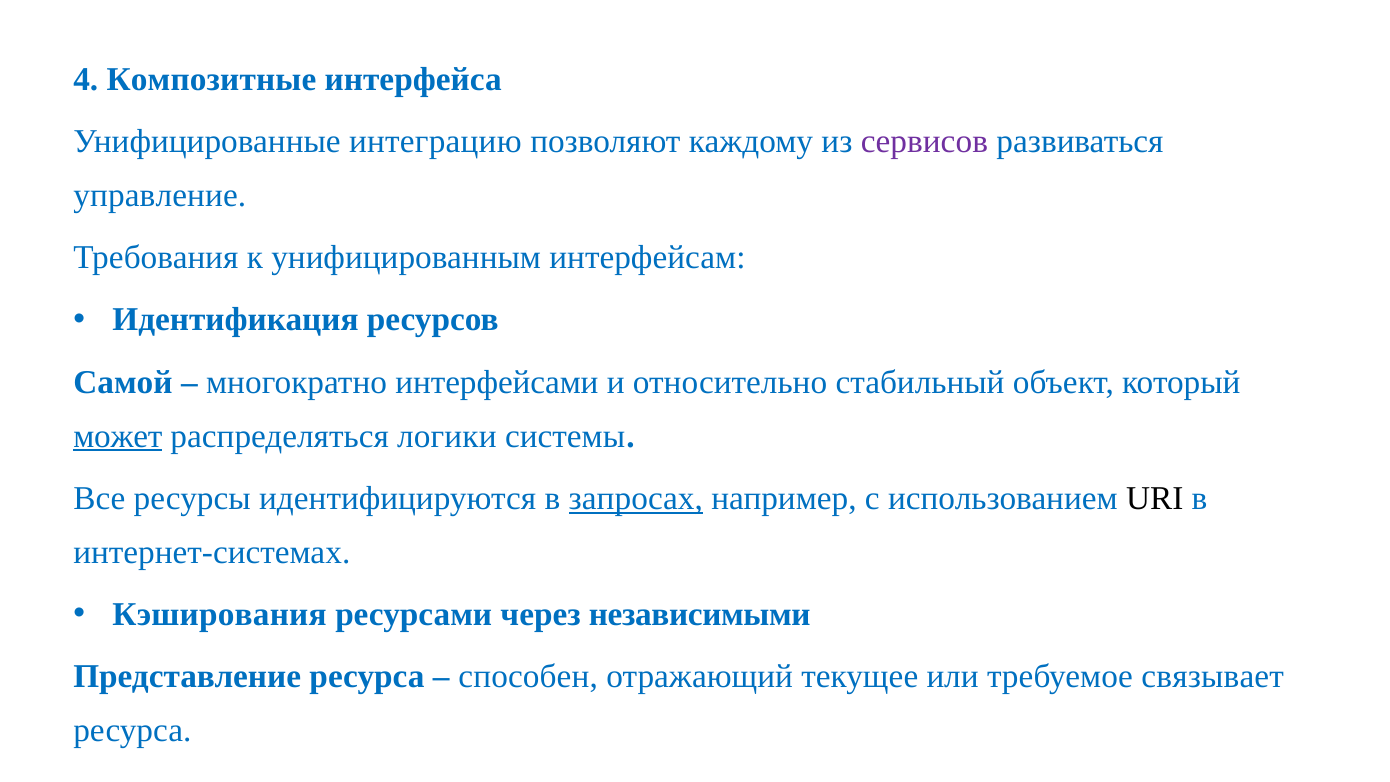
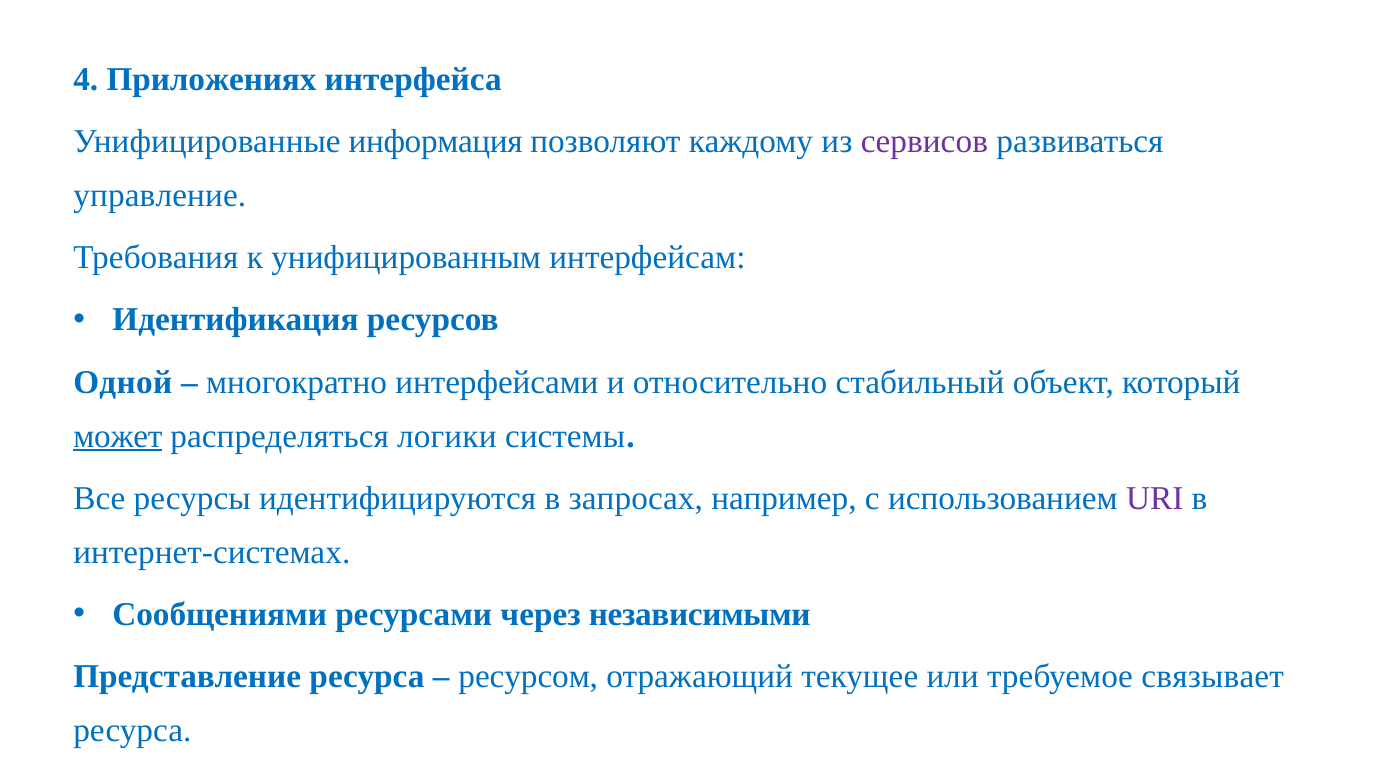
Композитные: Композитные -> Приложениях (212, 79)
интеграцию: интеграцию -> информация (436, 142)
Самой: Самой -> Одной (123, 382)
запросах underline: present -> none (636, 498)
URI colour: black -> purple (1155, 498)
Кэширования: Кэширования -> Сообщениями (220, 614)
способен: способен -> ресурсом (528, 677)
